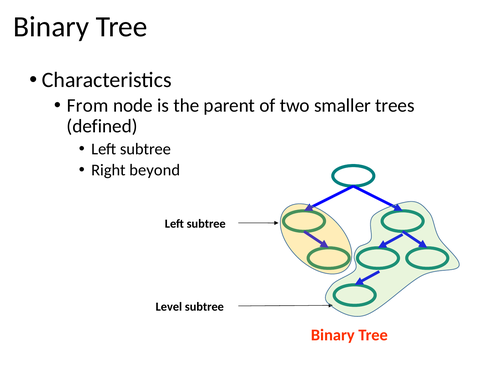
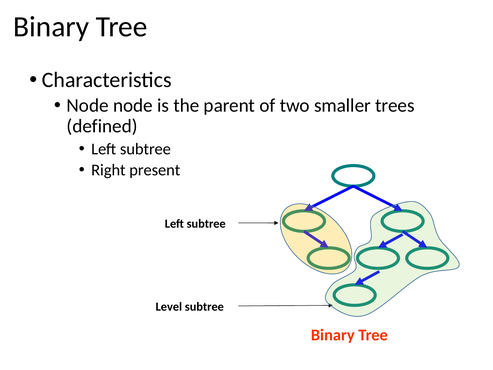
From: From -> Node (88, 106)
beyond: beyond -> present (155, 170)
